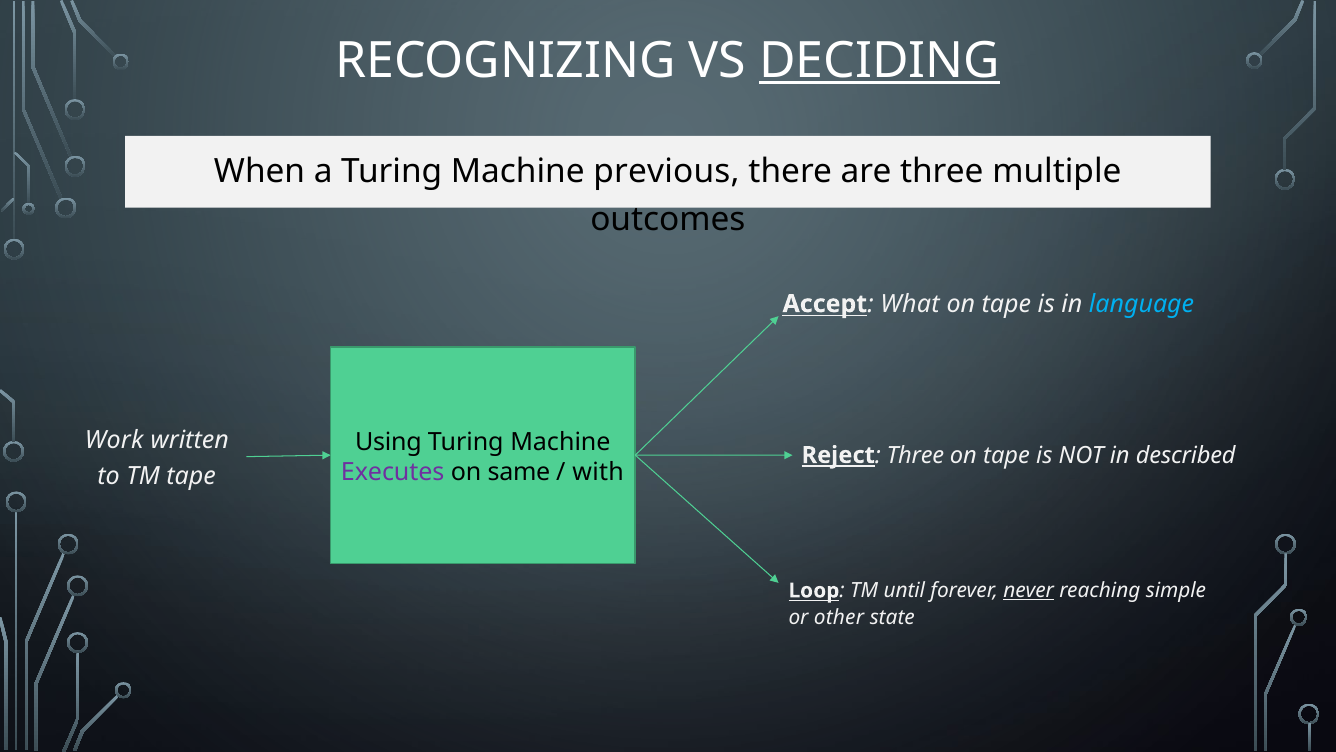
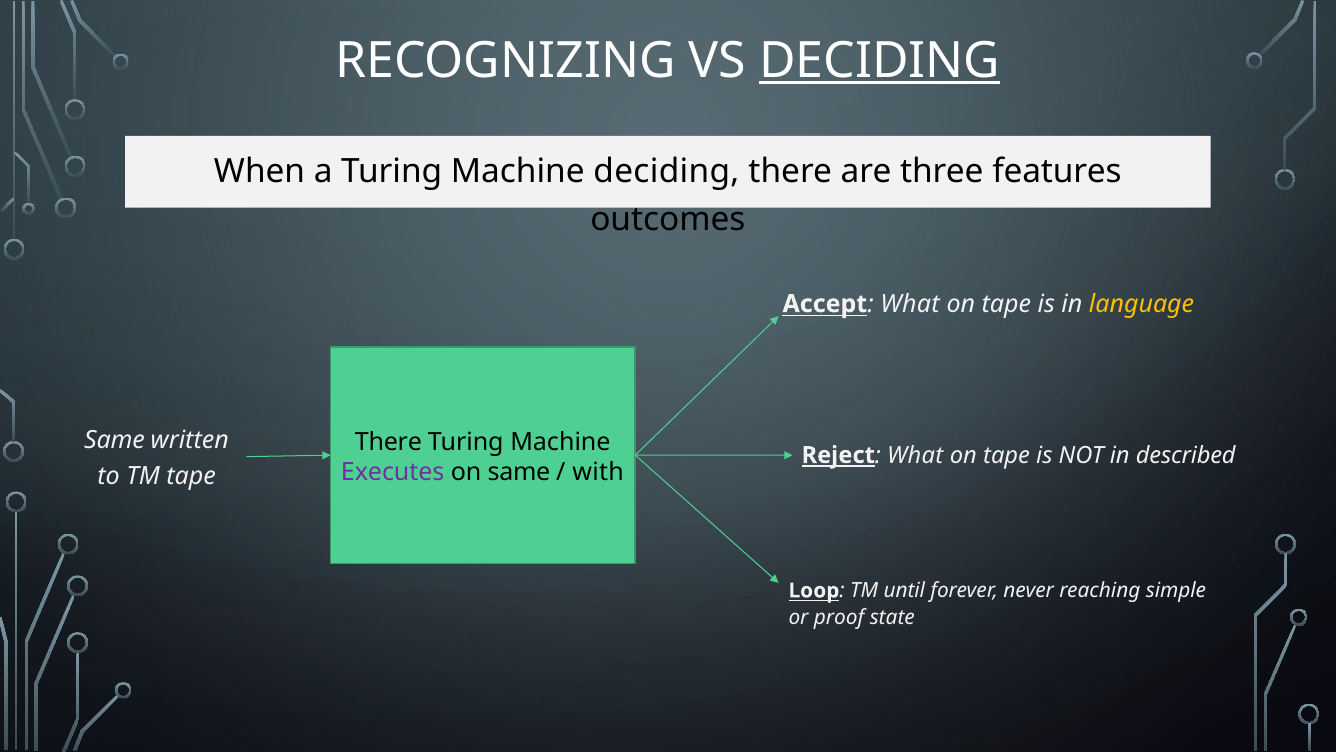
Machine previous: previous -> deciding (666, 171)
multiple: multiple -> features (1057, 171)
language colour: light blue -> yellow (1142, 304)
Work: Work -> Same (114, 440)
Using: Using -> There (388, 442)
Reject Three: Three -> What (915, 455)
never underline: present -> none (1029, 590)
other: other -> proof (839, 617)
